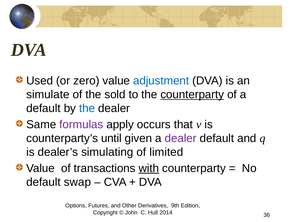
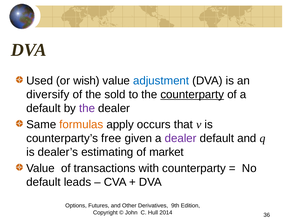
zero: zero -> wish (86, 80)
simulate: simulate -> diversify (48, 94)
the colour: blue -> purple (87, 108)
formulas colour: purple -> orange (81, 124)
until: until -> free (111, 138)
simulating: simulating -> estimating (107, 152)
limited: limited -> market (166, 152)
with underline: present -> none (149, 168)
swap: swap -> leads (78, 181)
